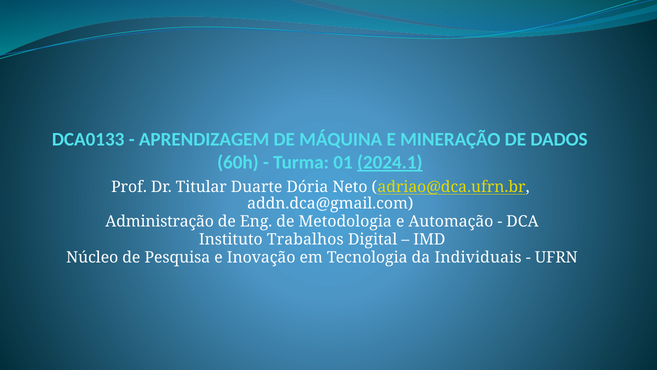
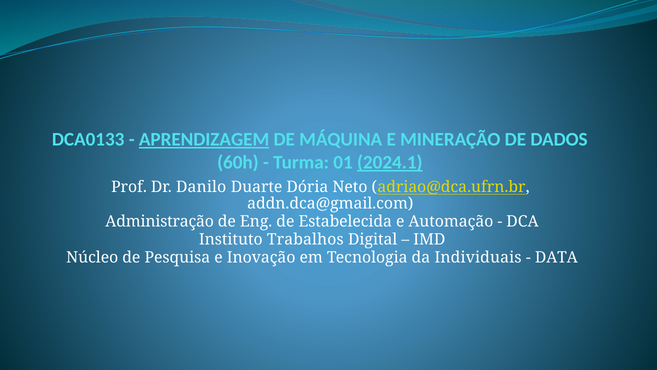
APRENDIZAGEM underline: none -> present (204, 139)
Titular: Titular -> Danilo (201, 187)
Metodologia: Metodologia -> Estabelecida (345, 221)
UFRN: UFRN -> DATA (556, 257)
